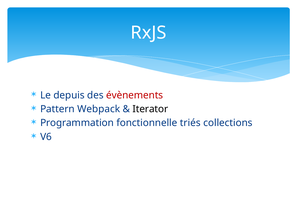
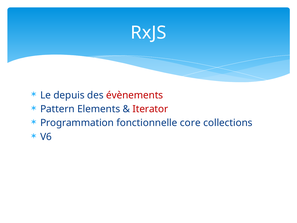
Webpack: Webpack -> Elements (99, 109)
Iterator colour: black -> red (150, 109)
triés: triés -> core (190, 123)
